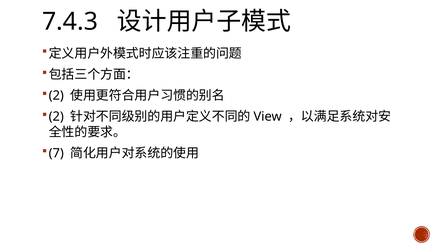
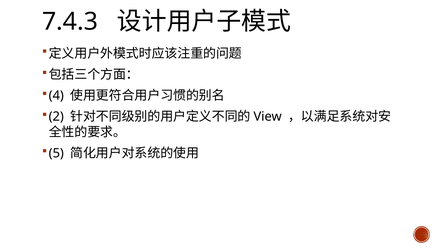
2: 2 -> 4 (56, 96)
7: 7 -> 5 (56, 153)
